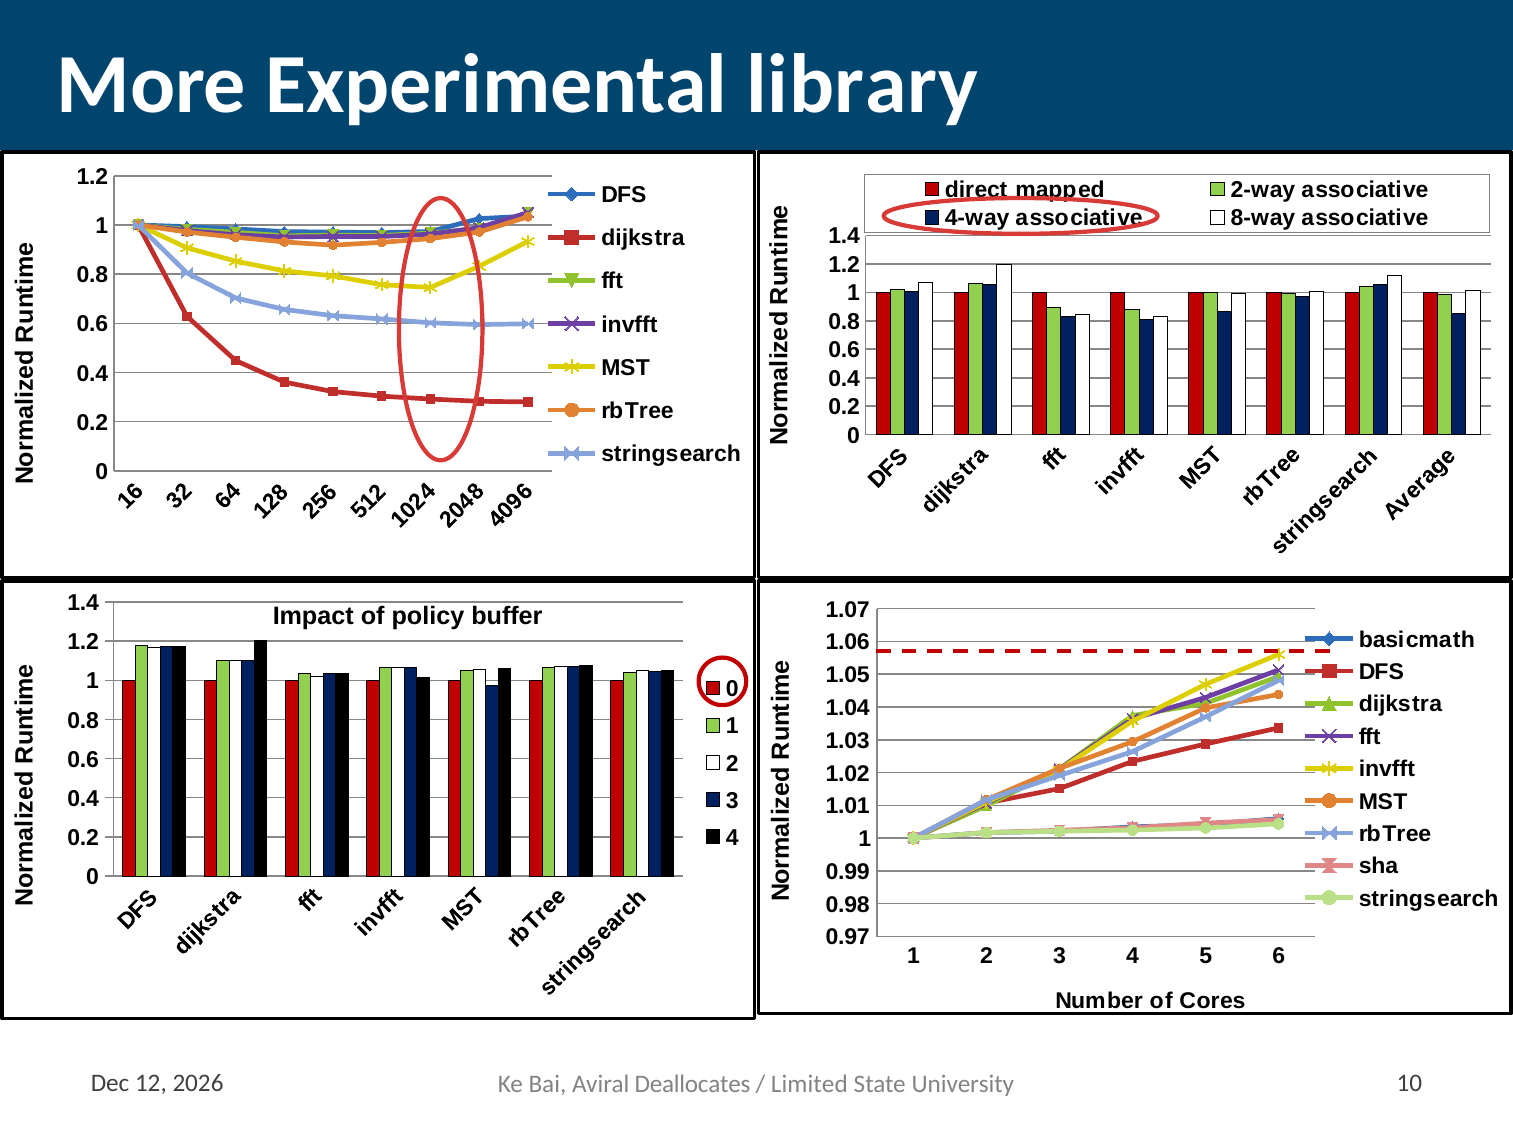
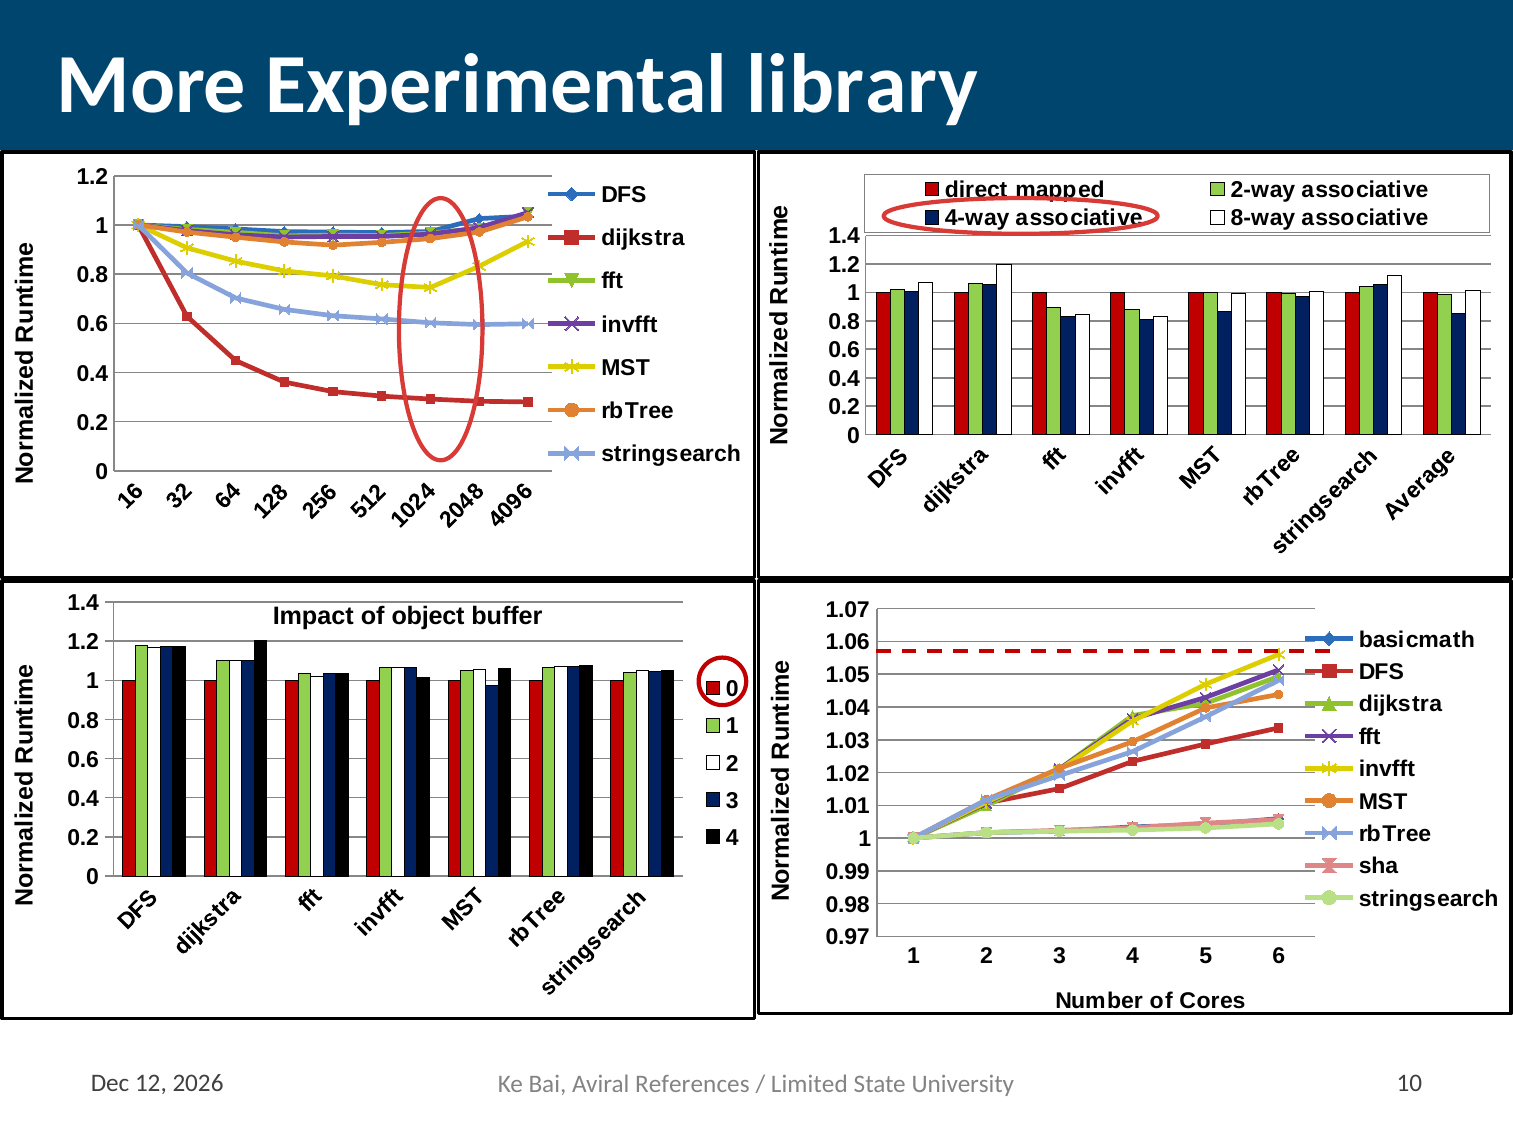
policy: policy -> object (428, 616)
Deallocates: Deallocates -> References (692, 1084)
